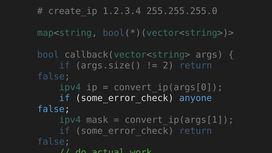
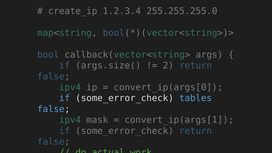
anyone: anyone -> tables (196, 98)
